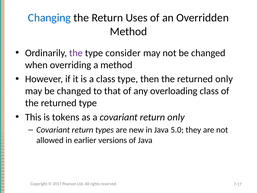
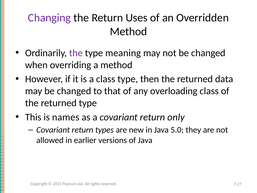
Changing colour: blue -> purple (49, 18)
consider: consider -> meaning (123, 53)
returned only: only -> data (224, 79)
tokens: tokens -> names (66, 117)
